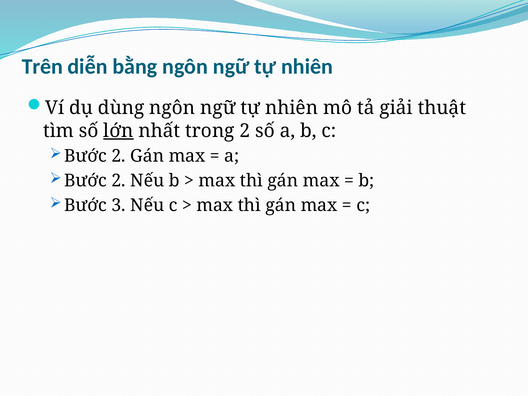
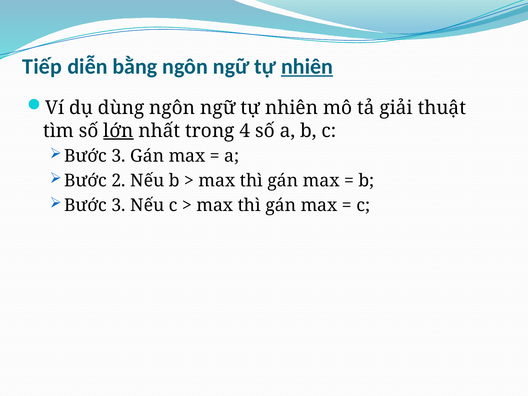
Trên: Trên -> Tiếp (42, 66)
nhiên underline: none -> present (307, 66)
trong 2: 2 -> 4 (245, 131)
2: 2 -> 3 (119, 156)
